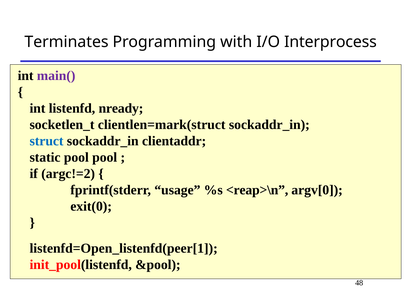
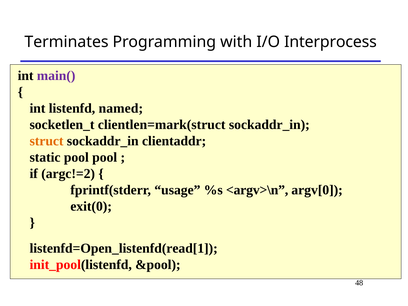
nready: nready -> named (121, 108)
struct colour: blue -> orange (47, 141)
<reap>\n: <reap>\n -> <argv>\n (257, 190)
listenfd=Open_listenfd(peer[1: listenfd=Open_listenfd(peer[1 -> listenfd=Open_listenfd(read[1 (124, 248)
